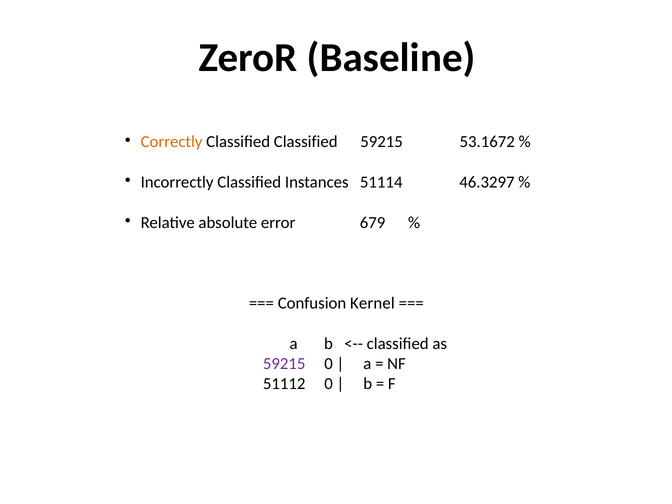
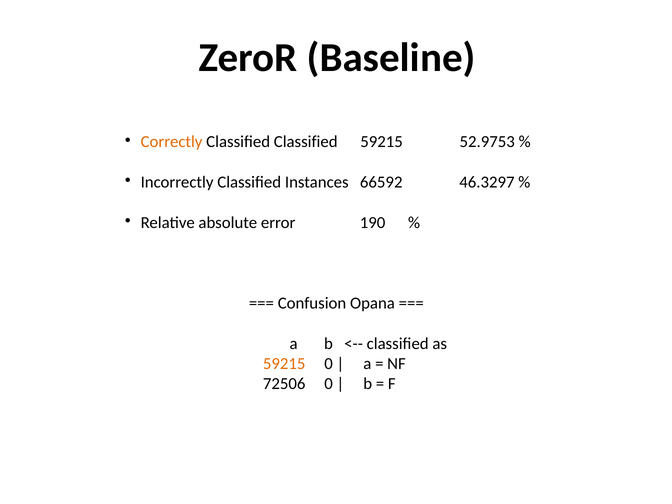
53.1672: 53.1672 -> 52.9753 (487, 142)
51114: 51114 -> 66592 (381, 182)
679: 679 -> 190 (373, 223)
Kernel: Kernel -> Opana (372, 303)
59215 colour: purple -> orange (284, 364)
51112: 51112 -> 72506 (284, 384)
